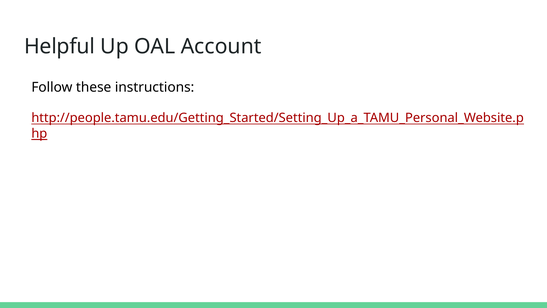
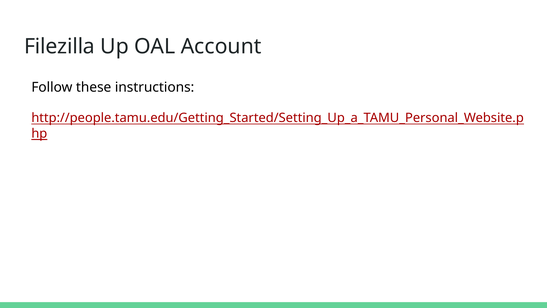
Helpful: Helpful -> Filezilla (60, 46)
